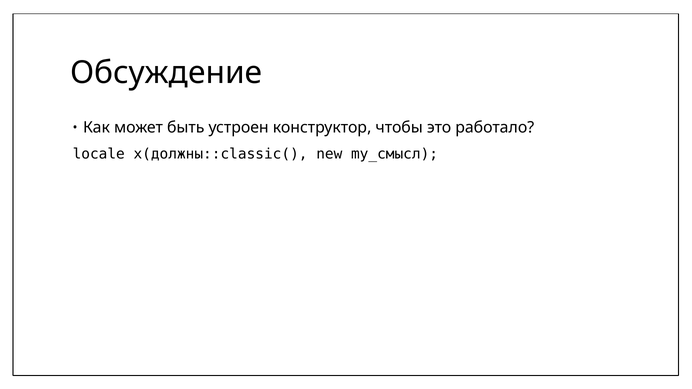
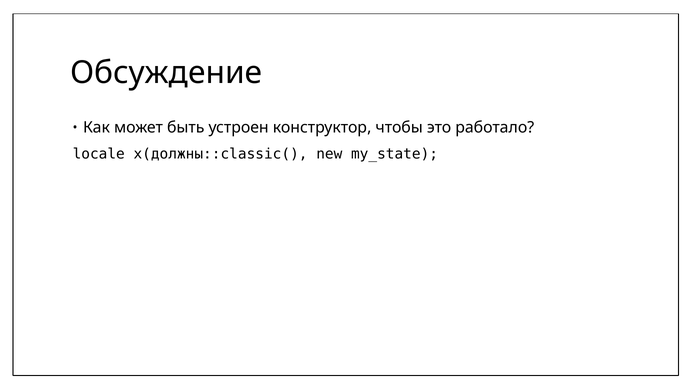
my_смысл: my_смысл -> my_state (395, 154)
